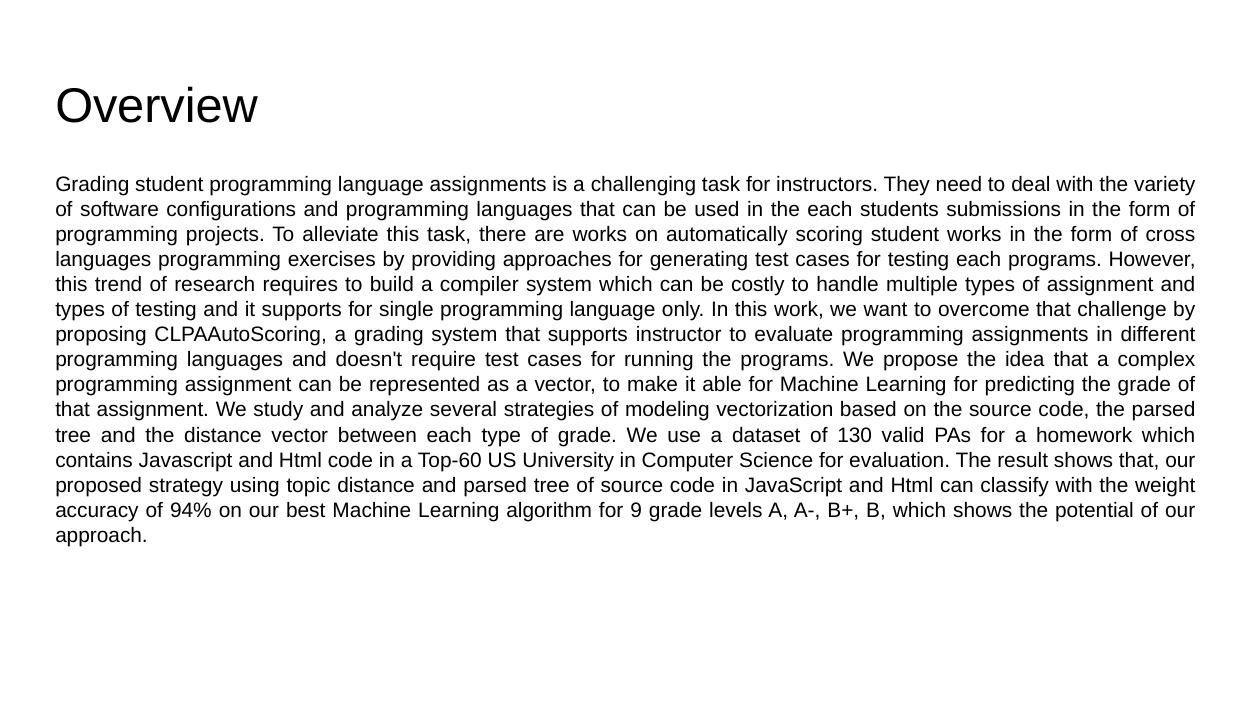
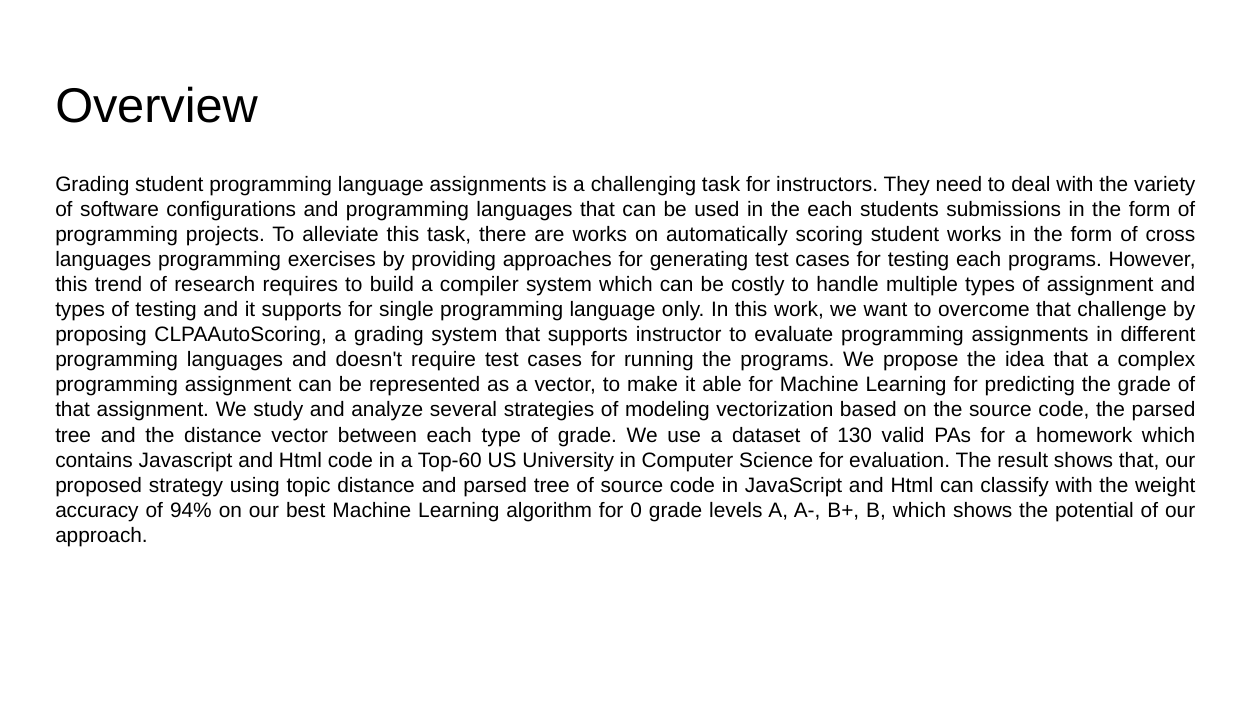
9: 9 -> 0 (636, 510)
